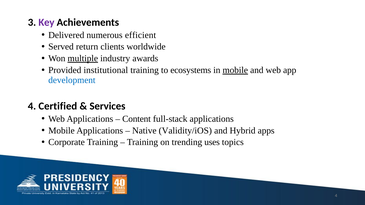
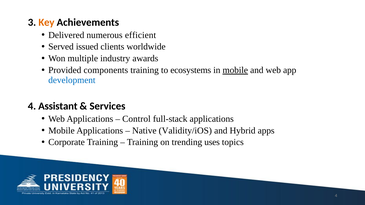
Key colour: purple -> orange (46, 22)
return: return -> issued (87, 47)
multiple underline: present -> none (83, 59)
institutional: institutional -> components (106, 70)
Certified: Certified -> Assistant (58, 106)
Content: Content -> Control (136, 119)
